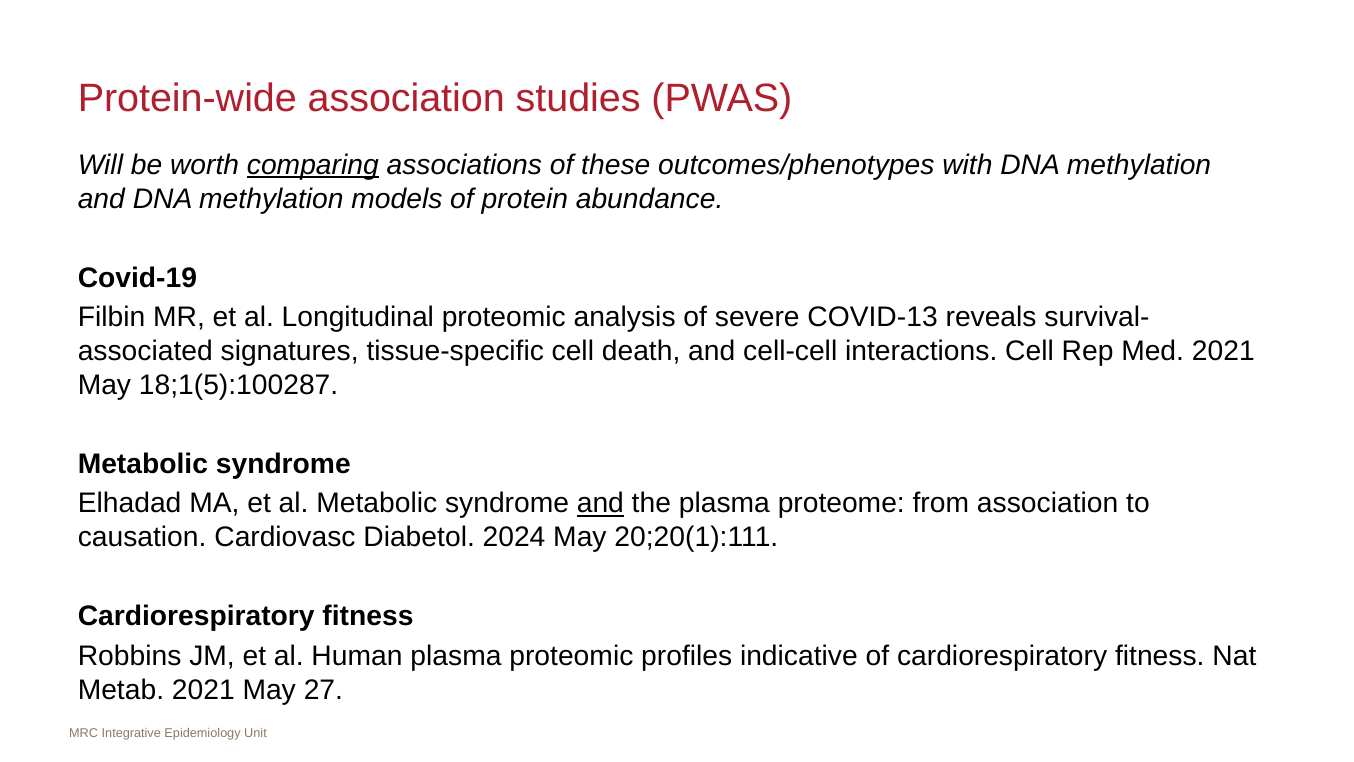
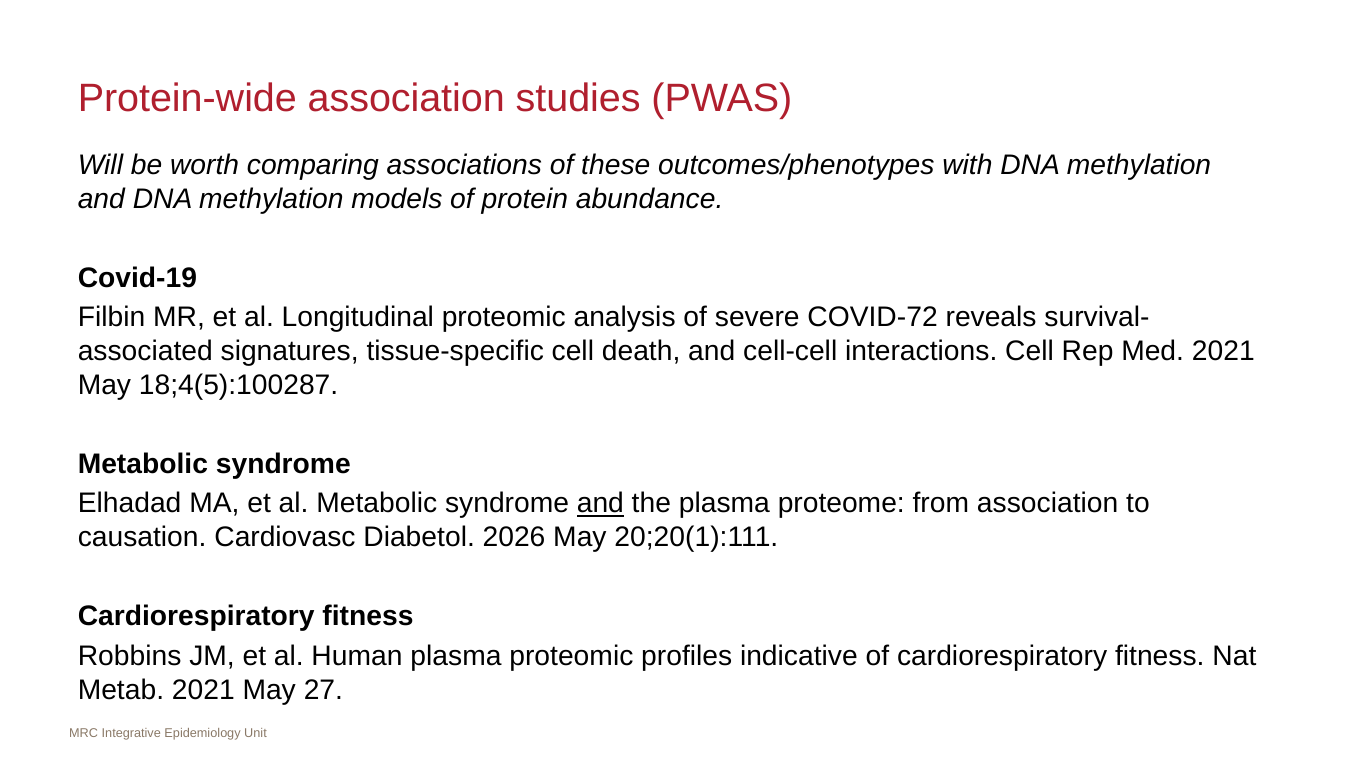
comparing underline: present -> none (313, 165)
COVID-13: COVID-13 -> COVID-72 (873, 317)
18;1(5):100287: 18;1(5):100287 -> 18;4(5):100287 (239, 385)
2024: 2024 -> 2026 (514, 537)
